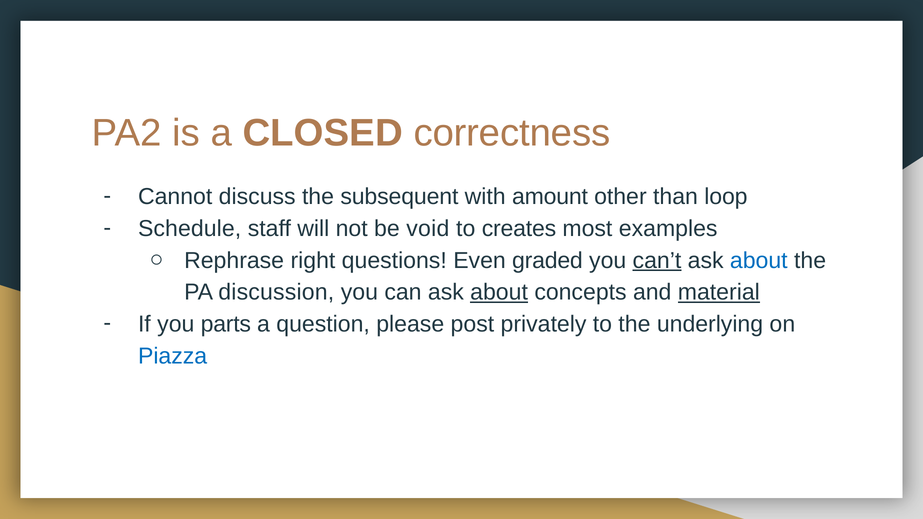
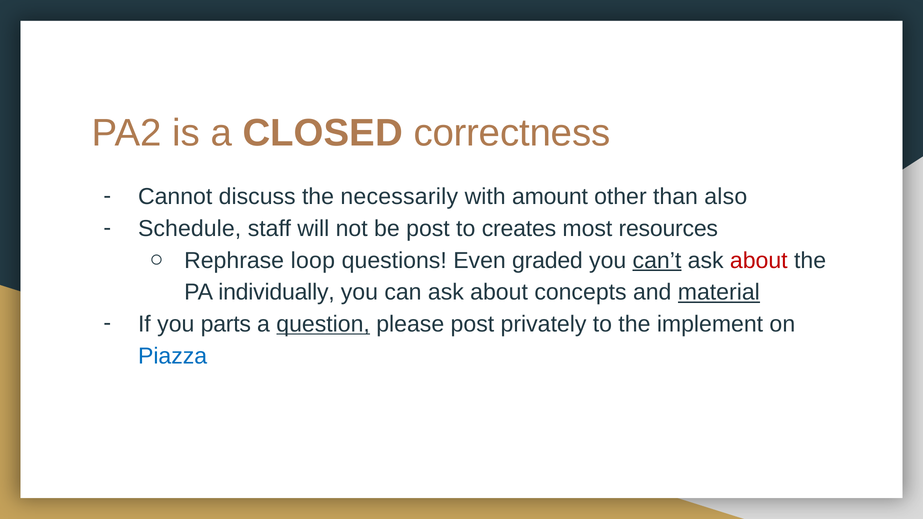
subsequent: subsequent -> necessarily (399, 197)
loop: loop -> also (726, 197)
be void: void -> post (428, 229)
examples: examples -> resources (668, 229)
right: right -> loop (313, 261)
about colour: blue -> red (759, 261)
discussion: discussion -> individually (276, 292)
about underline: present -> none (499, 292)
question underline: none -> present (323, 324)
underlying: underlying -> implement (710, 324)
